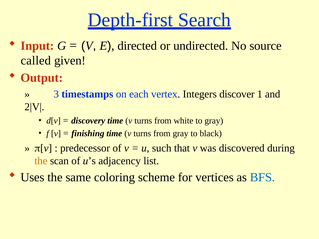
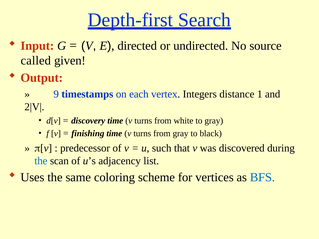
3: 3 -> 9 (56, 94)
discover: discover -> distance (237, 94)
the colour: orange -> blue (41, 161)
